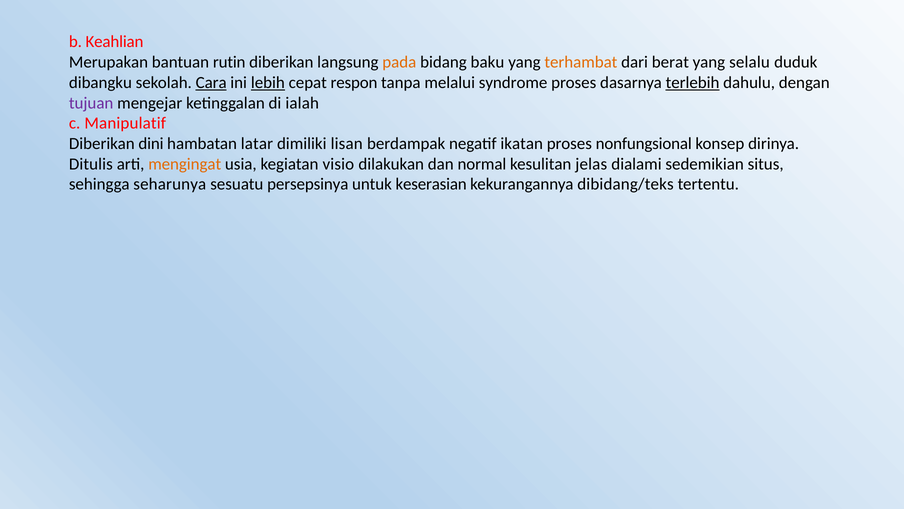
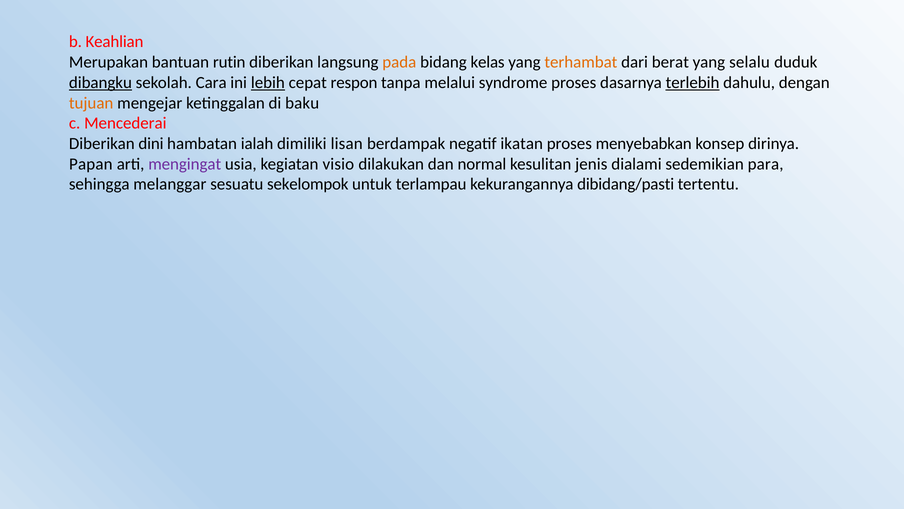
baku: baku -> kelas (488, 62)
dibangku underline: none -> present (100, 82)
Cara underline: present -> none (211, 82)
tujuan colour: purple -> orange (91, 103)
ialah: ialah -> baku (302, 103)
Manipulatif: Manipulatif -> Mencederai (125, 123)
latar: latar -> ialah (257, 144)
nonfungsional: nonfungsional -> menyebabkan (644, 144)
Ditulis: Ditulis -> Papan (91, 164)
mengingat colour: orange -> purple (185, 164)
jelas: jelas -> jenis (591, 164)
situs: situs -> para (766, 164)
seharunya: seharunya -> melanggar (170, 184)
persepsinya: persepsinya -> sekelompok (308, 184)
keserasian: keserasian -> terlampau (431, 184)
dibidang/teks: dibidang/teks -> dibidang/pasti (626, 184)
